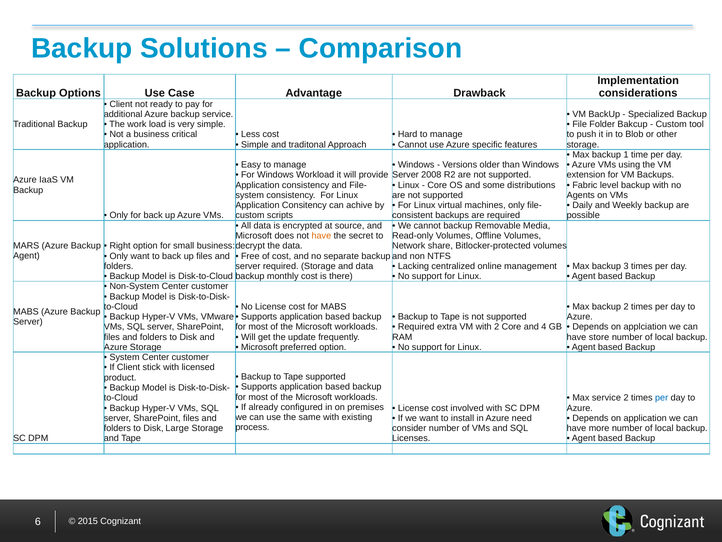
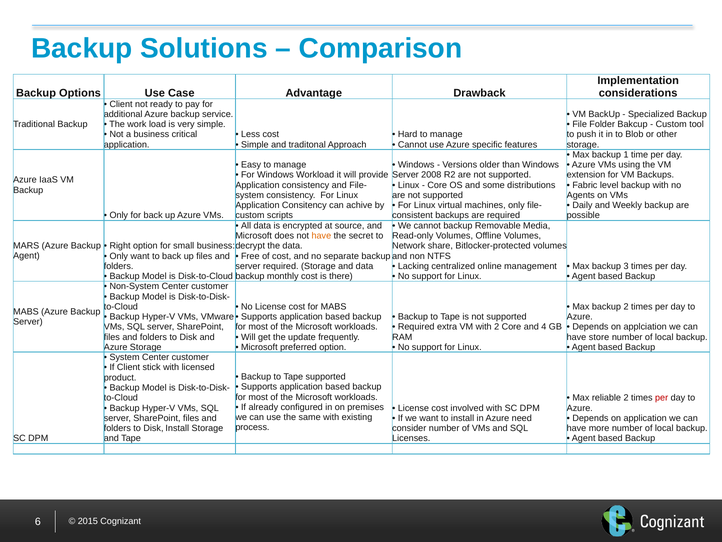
Max service: service -> reliable (606, 398)
per colour: blue -> red (662, 398)
Disk Large: Large -> Install (177, 428)
